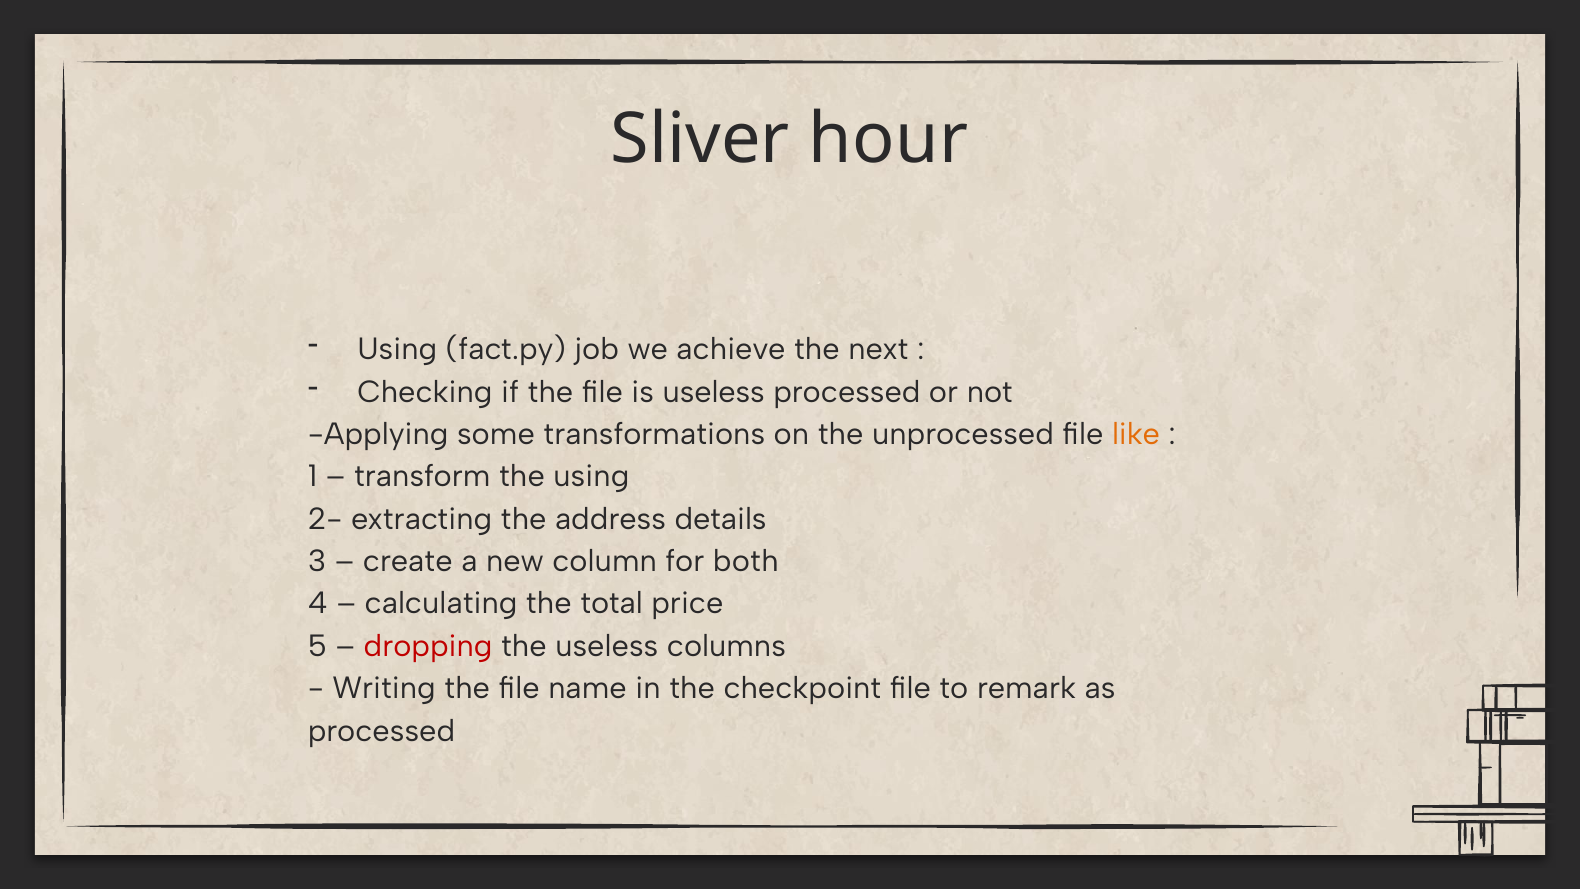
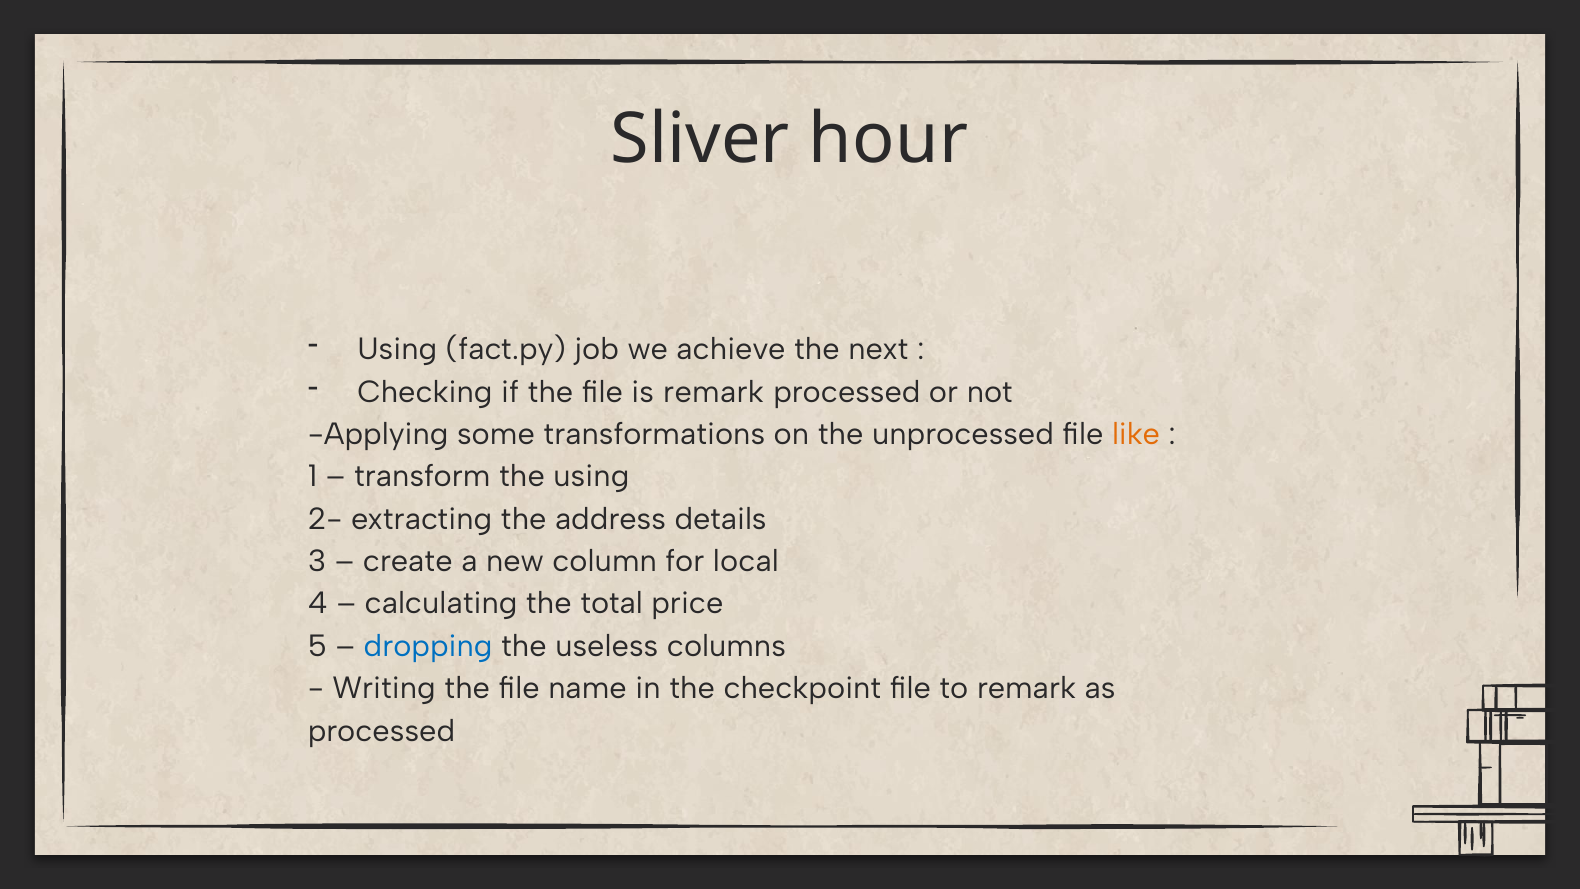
is useless: useless -> remark (713, 392)
both: both -> local (746, 561)
dropping colour: red -> blue (428, 646)
